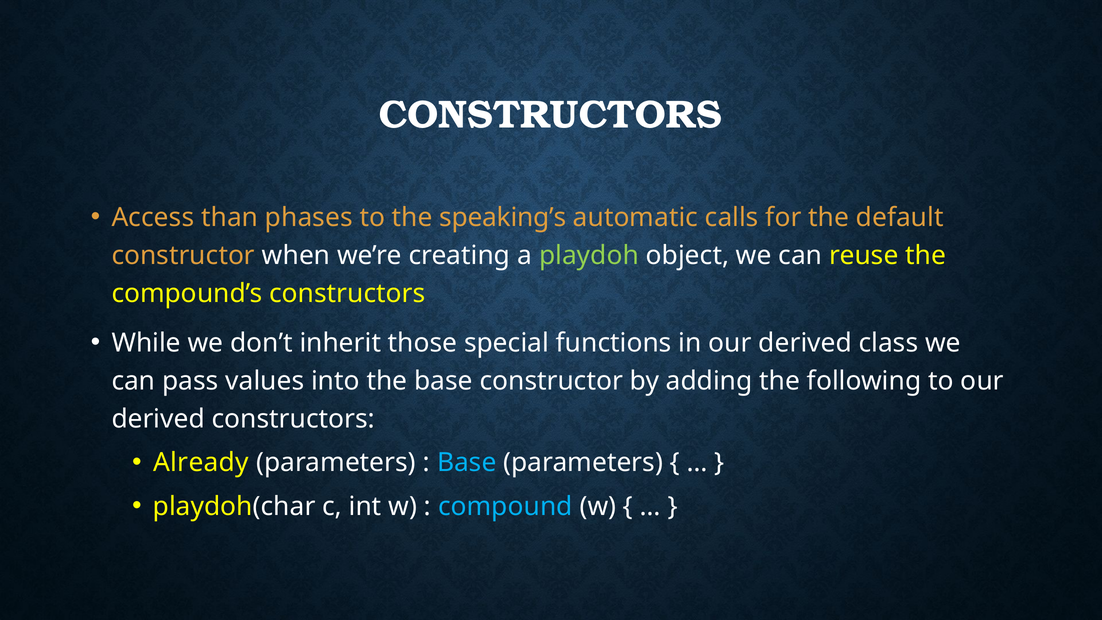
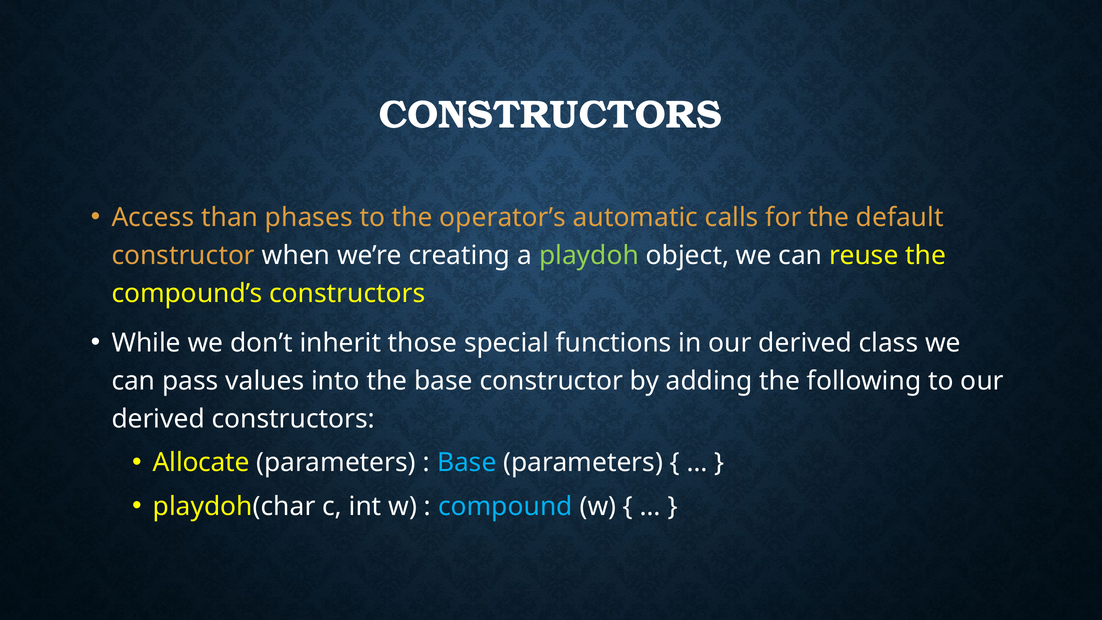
speaking’s: speaking’s -> operator’s (503, 218)
Already: Already -> Allocate (201, 463)
